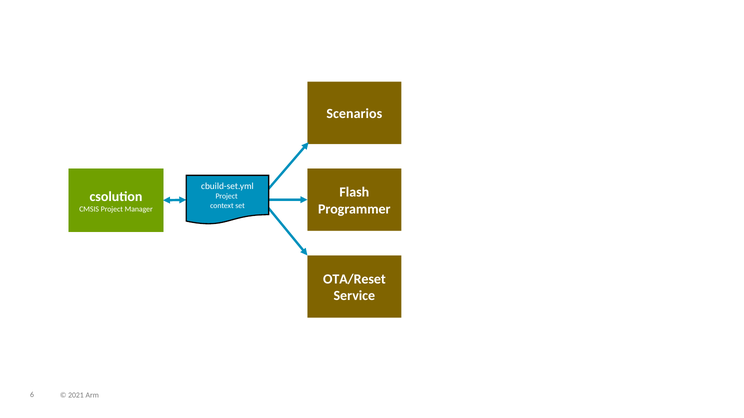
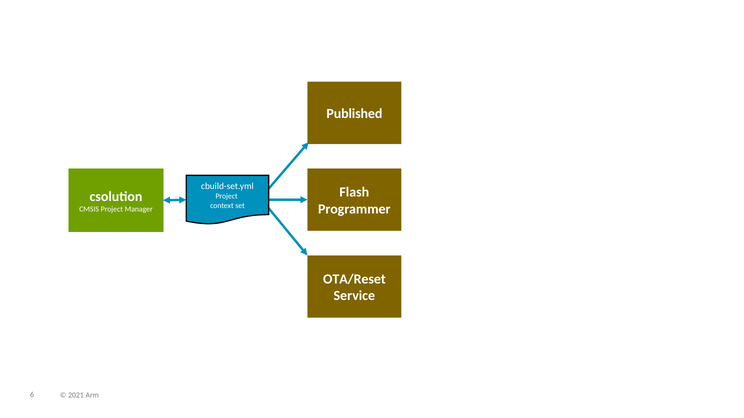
Scenarios: Scenarios -> Published (354, 114)
